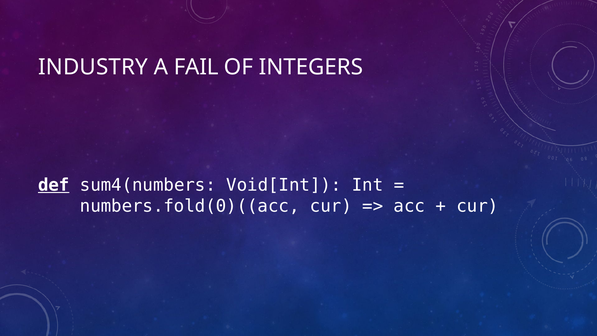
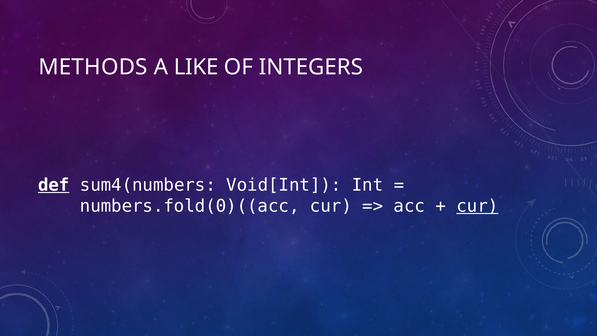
INDUSTRY: INDUSTRY -> METHODS (93, 67)
FAIL: FAIL -> LIKE (196, 67)
cur underline: none -> present (477, 206)
